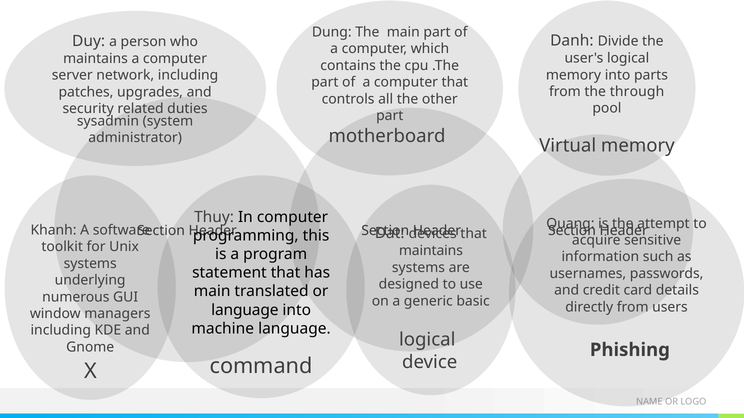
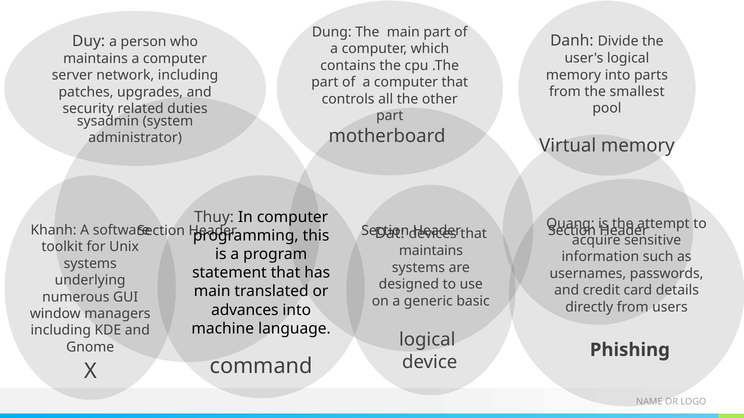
through: through -> smallest (637, 92)
language: language -> advances (245, 310)
